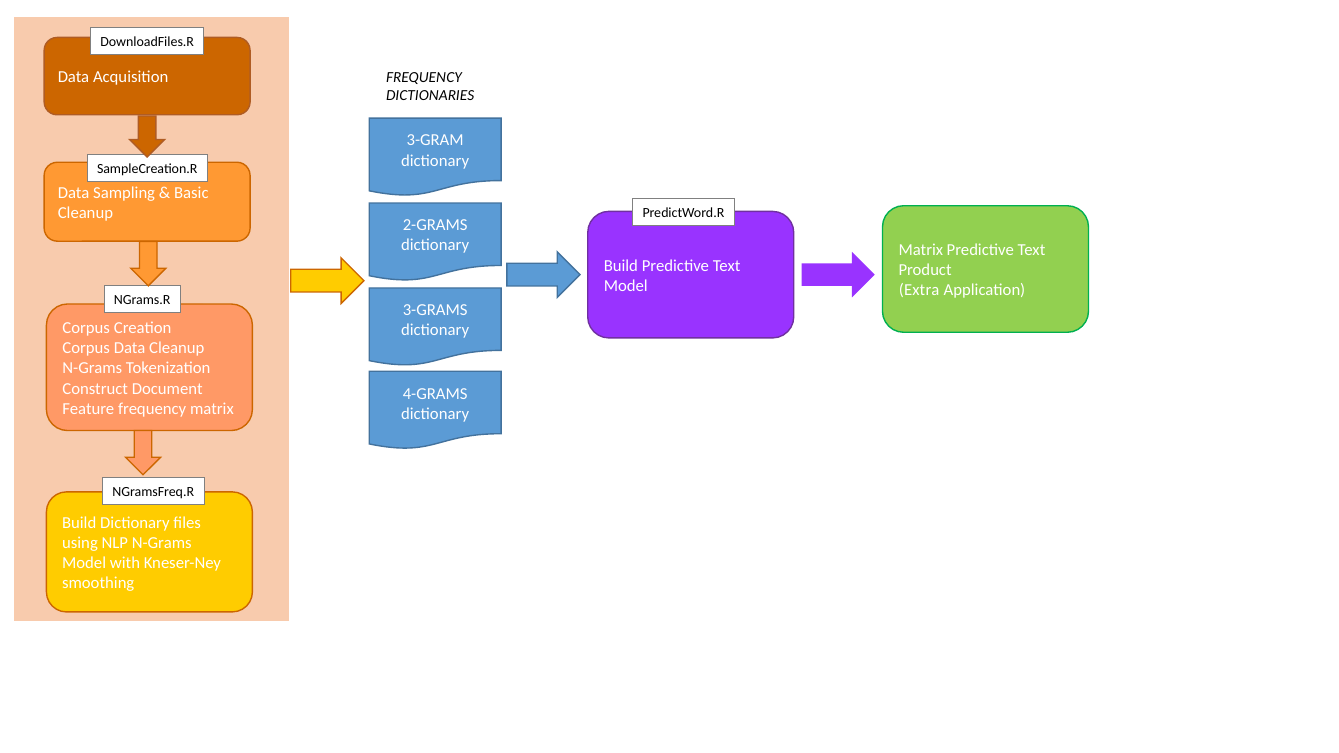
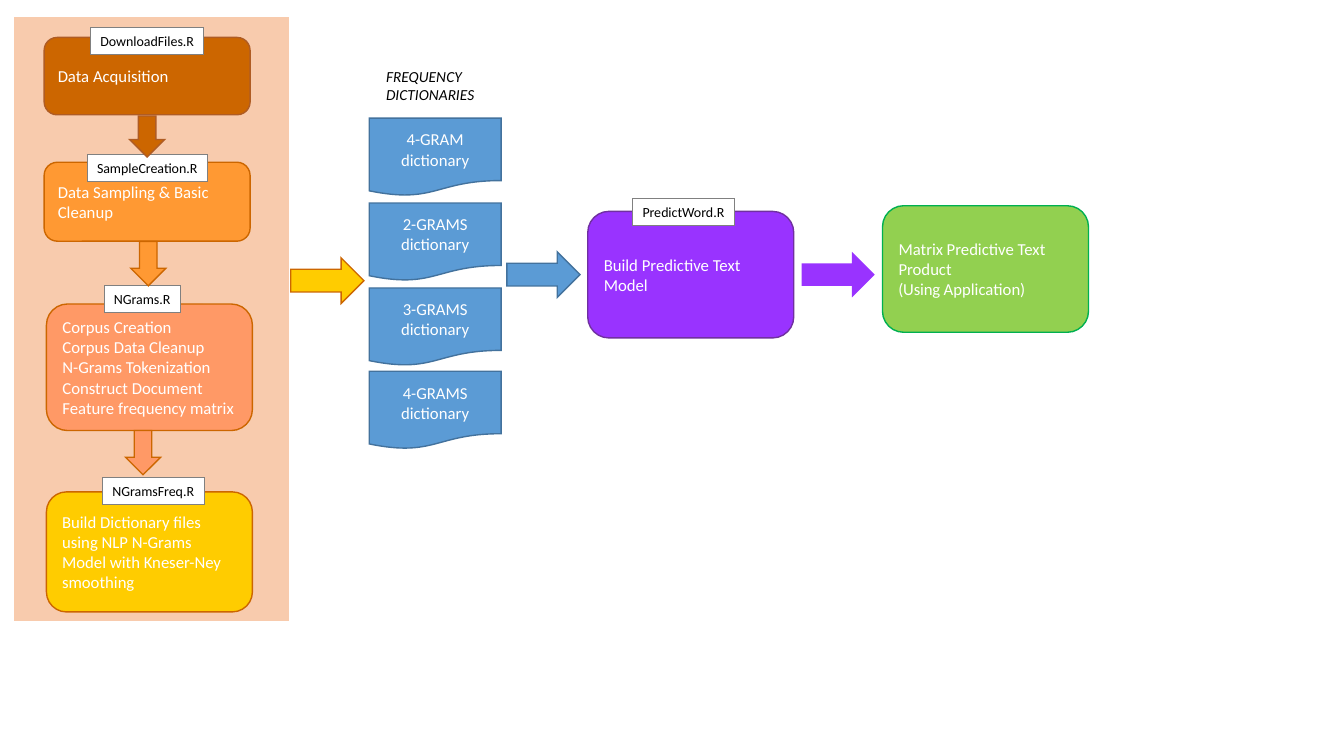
3-GRAM: 3-GRAM -> 4-GRAM (435, 140)
Extra: Extra -> Using (919, 290)
